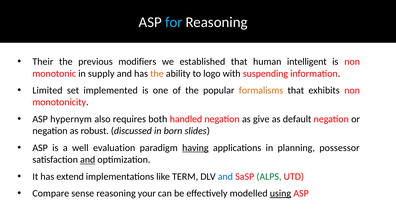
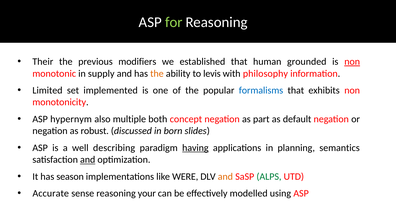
for colour: light blue -> light green (174, 22)
intelligent: intelligent -> grounded (307, 62)
non underline: none -> present (352, 62)
logo: logo -> levis (212, 73)
suspending: suspending -> philosophy (265, 73)
formalisms colour: orange -> blue (261, 90)
requires: requires -> multiple (129, 119)
handled: handled -> concept (186, 119)
give: give -> part (261, 119)
evaluation: evaluation -> describing (114, 148)
possessor: possessor -> semantics (340, 148)
extend: extend -> season (70, 176)
TERM: TERM -> WERE (185, 176)
and colour: blue -> orange (225, 176)
Compare: Compare -> Accurate (51, 193)
using underline: present -> none (280, 193)
